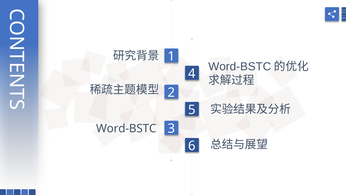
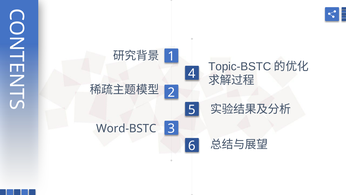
Word-BSTC: Word-BSTC -> Topic-BSTC (240, 66)
